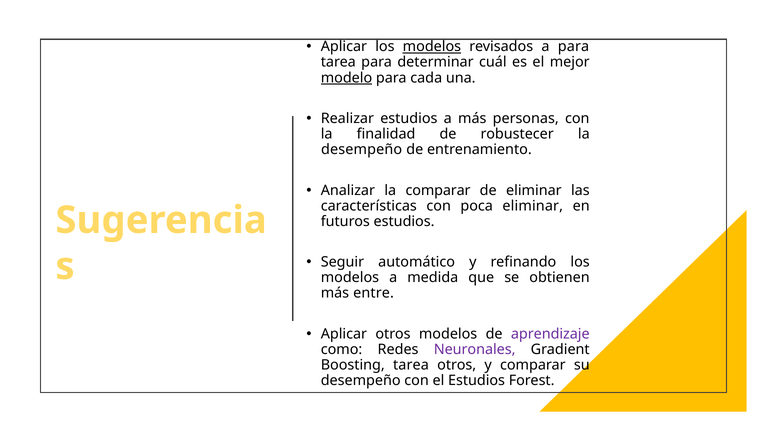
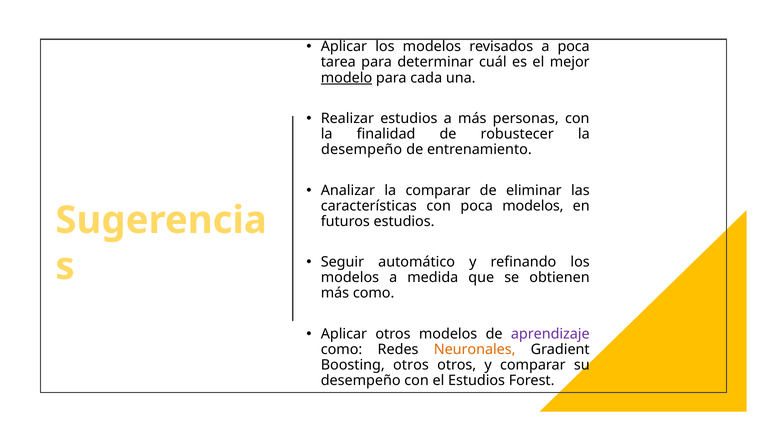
modelos underline: present -> none (432, 47)
a para: para -> poca (574, 47)
poca eliminar: eliminar -> modelos (533, 206)
más entre: entre -> como (374, 293)
Neuronales colour: purple -> orange (475, 349)
Boosting tarea: tarea -> otros (411, 365)
